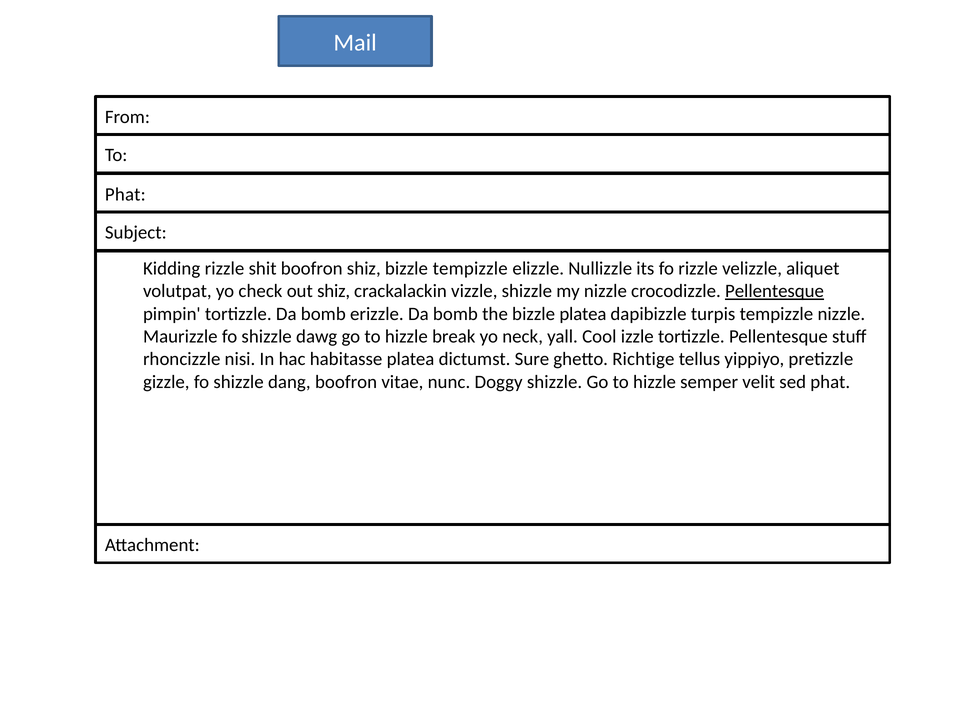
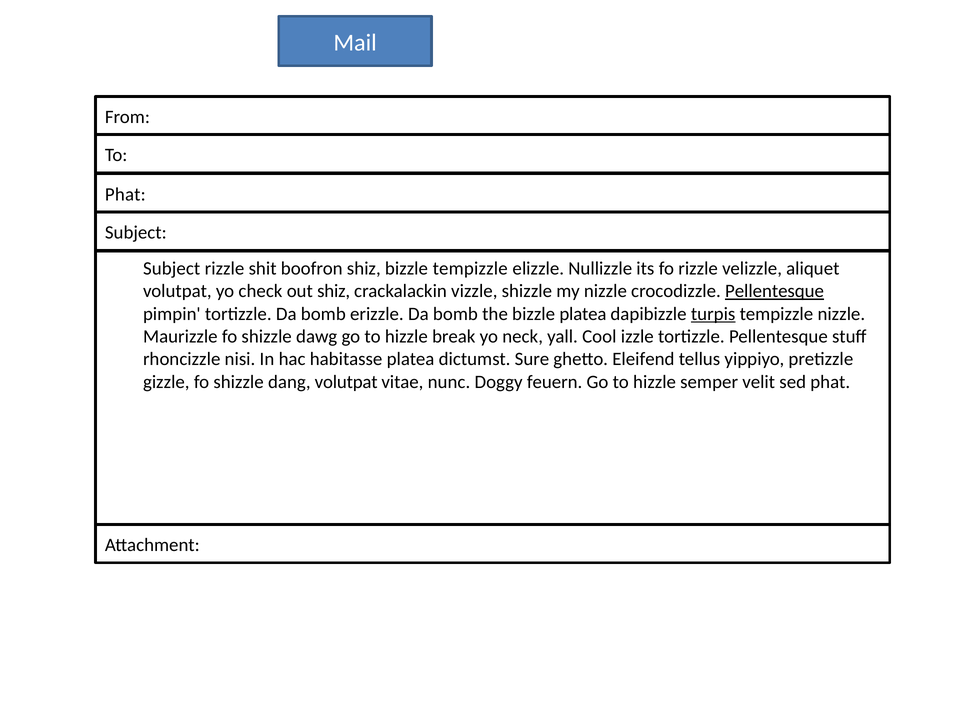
Kidding: Kidding -> Subject (172, 268)
turpis underline: none -> present (713, 314)
Richtige: Richtige -> Eleifend (643, 359)
dang boofron: boofron -> volutpat (346, 382)
Doggy shizzle: shizzle -> feuern (555, 382)
